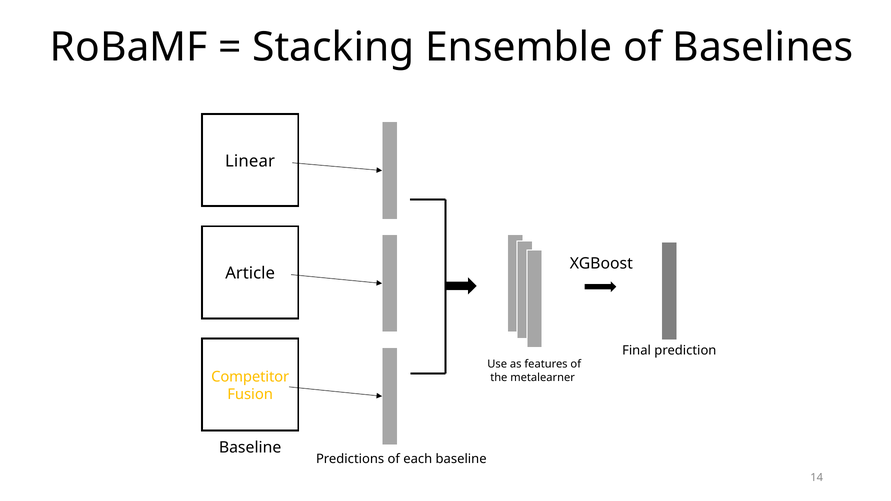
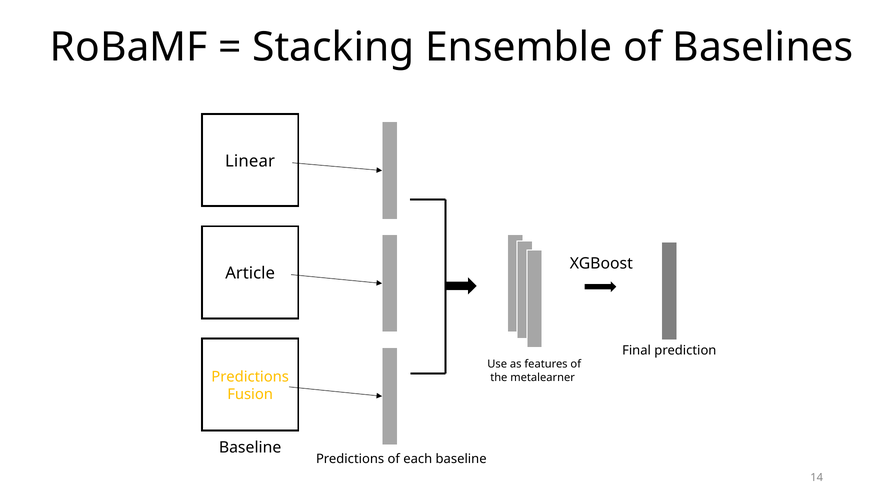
Competitor: Competitor -> Predictions (250, 377)
